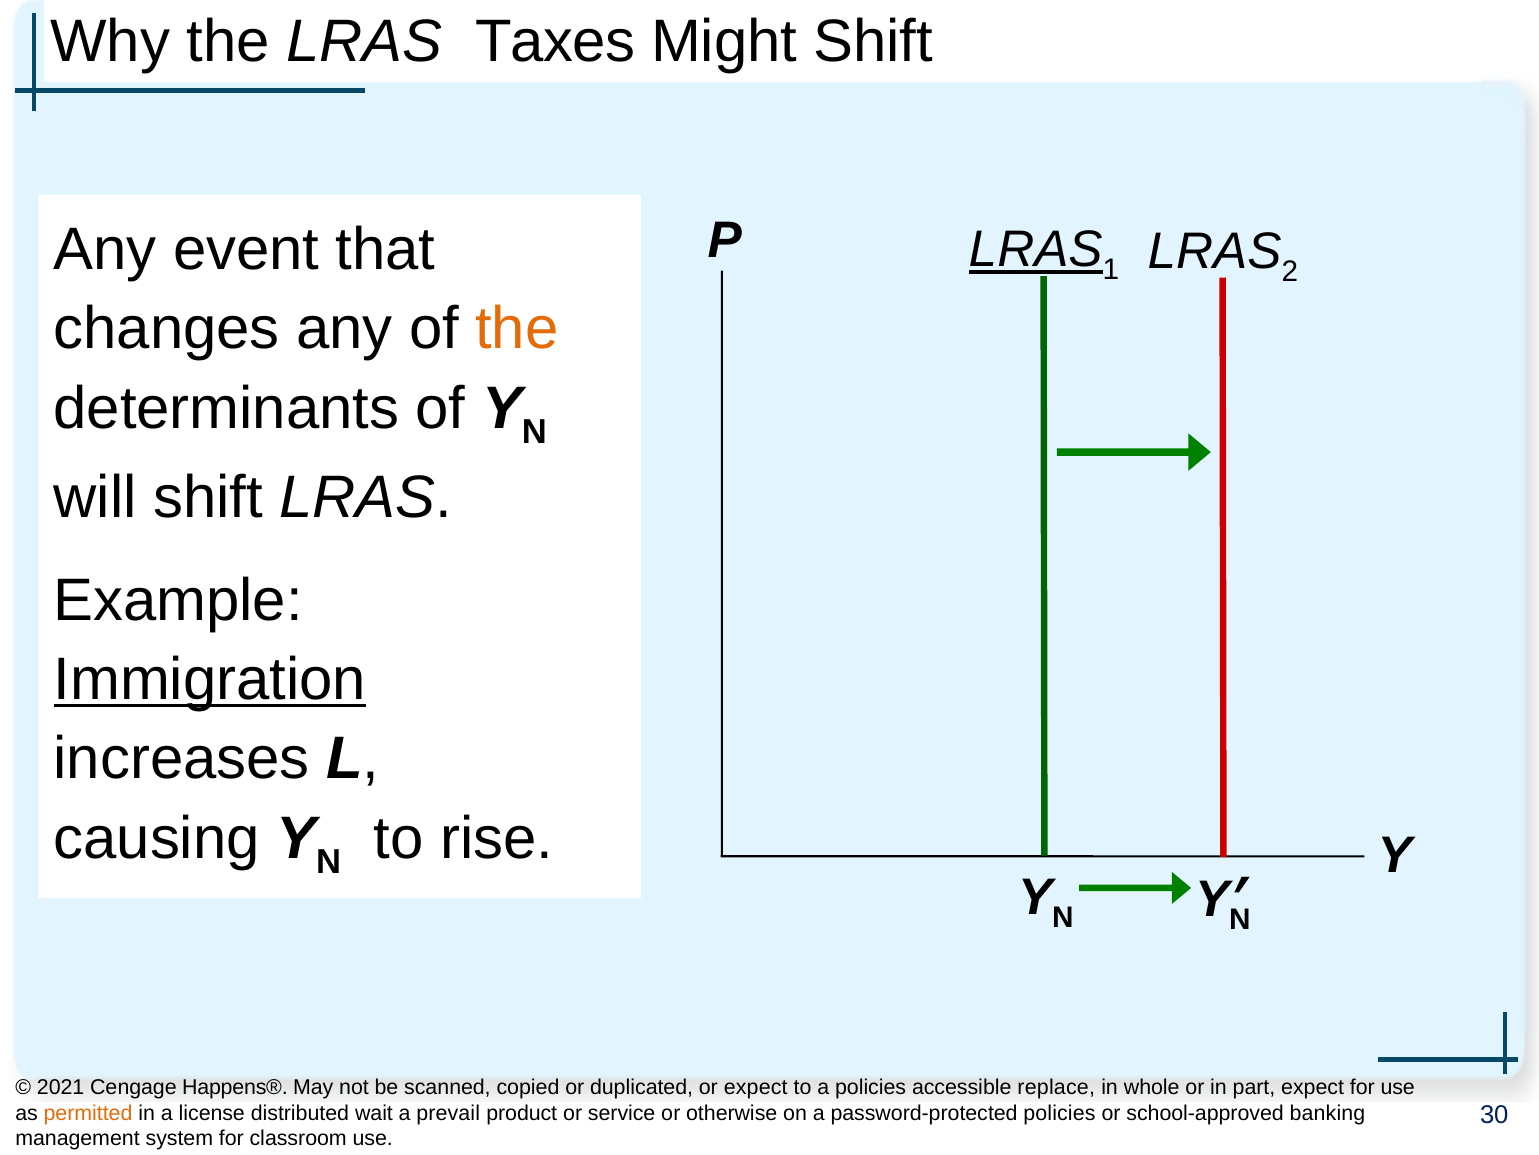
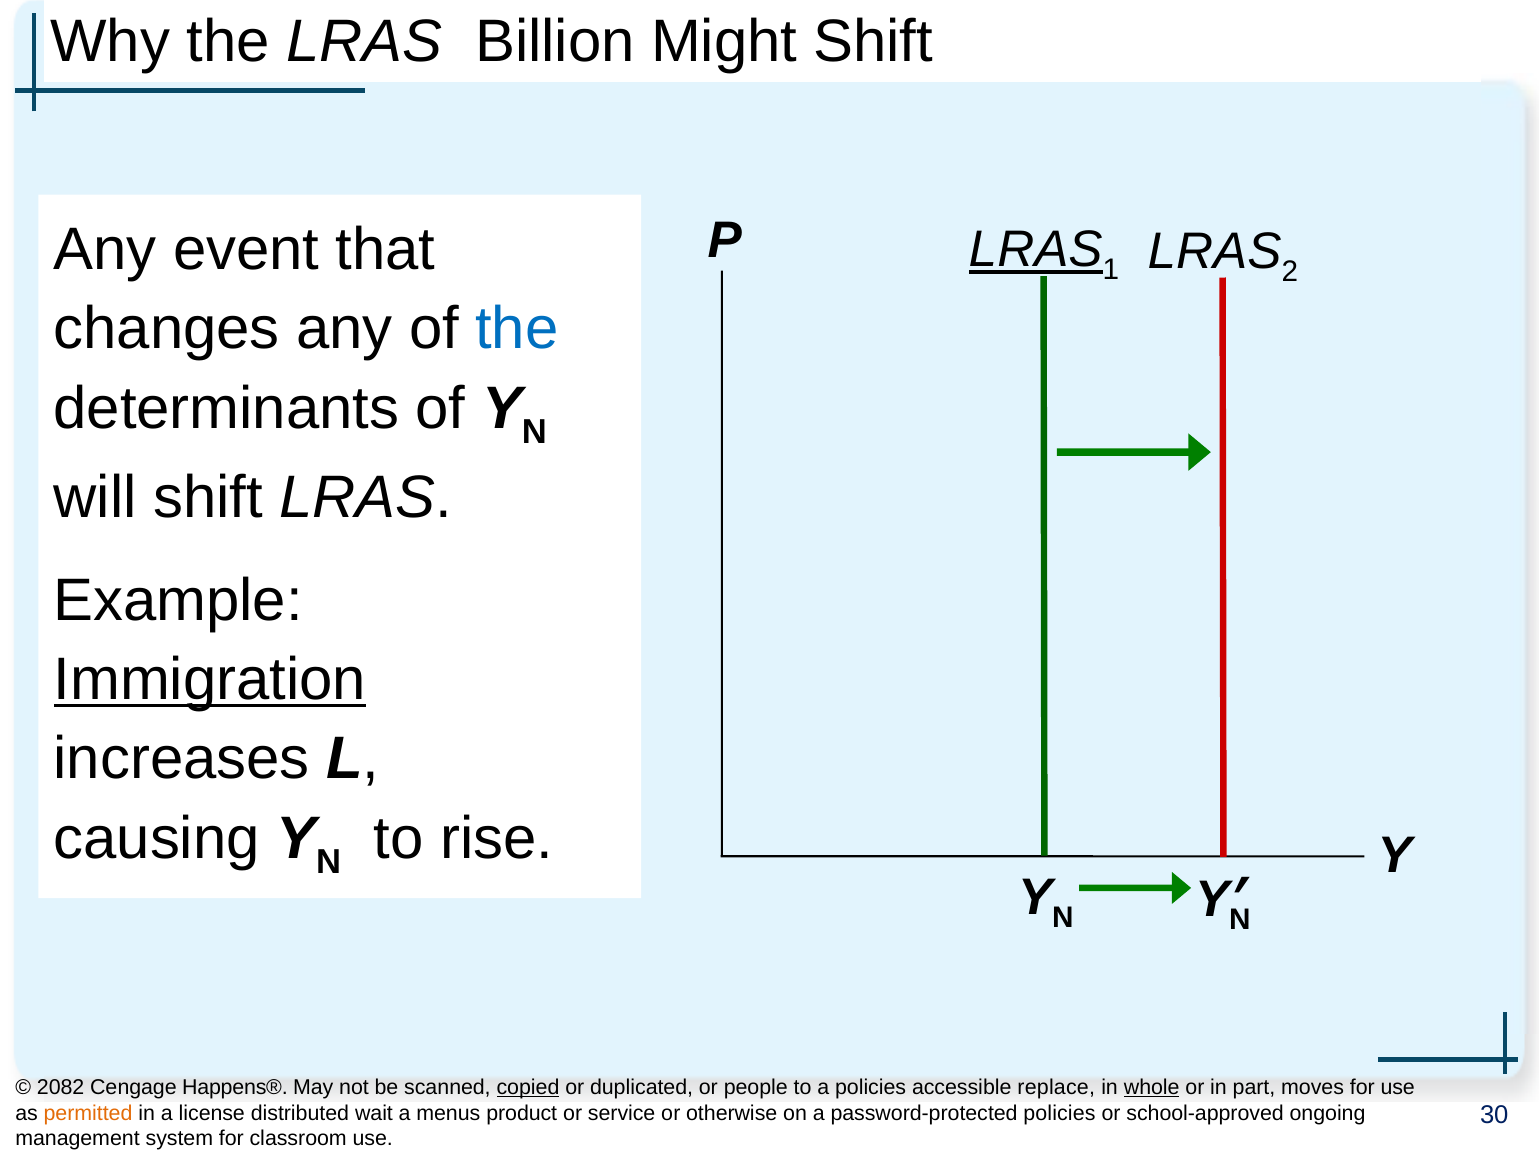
Taxes: Taxes -> Billion (555, 42)
the colour: orange -> blue (517, 328)
2021: 2021 -> 2082 (61, 1087)
copied underline: none -> present (528, 1087)
or expect: expect -> people (756, 1087)
whole underline: none -> present (1152, 1087)
part expect: expect -> moves (1313, 1087)
prevail: prevail -> menus (448, 1112)
banking: banking -> ongoing (1328, 1112)
